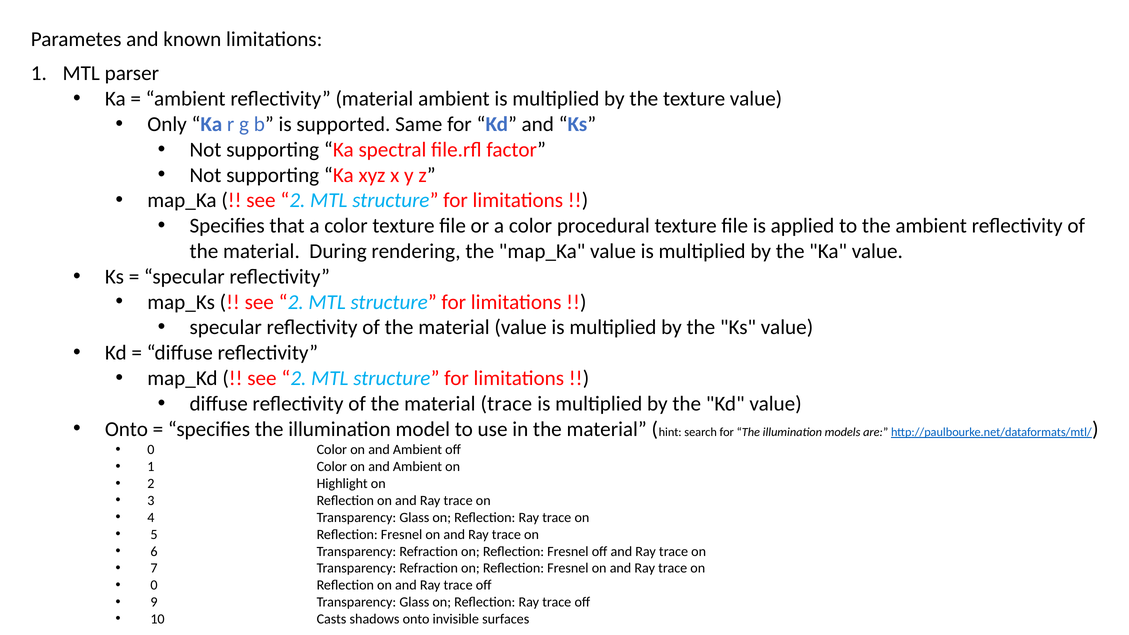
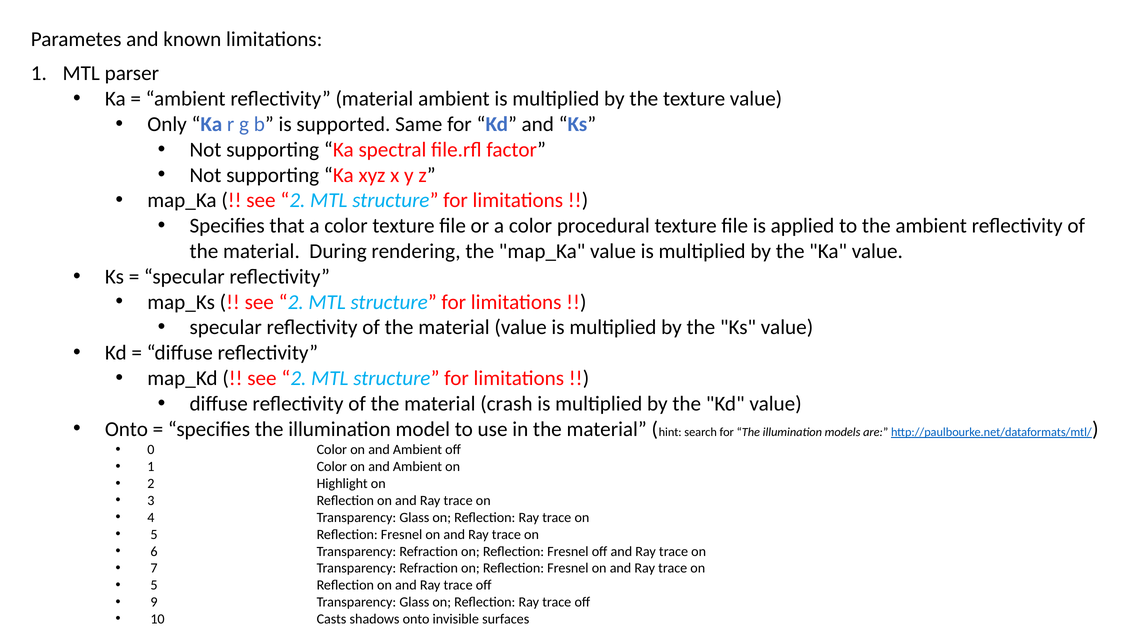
material trace: trace -> crash (506, 404)
0: 0 -> 5 (154, 585)
